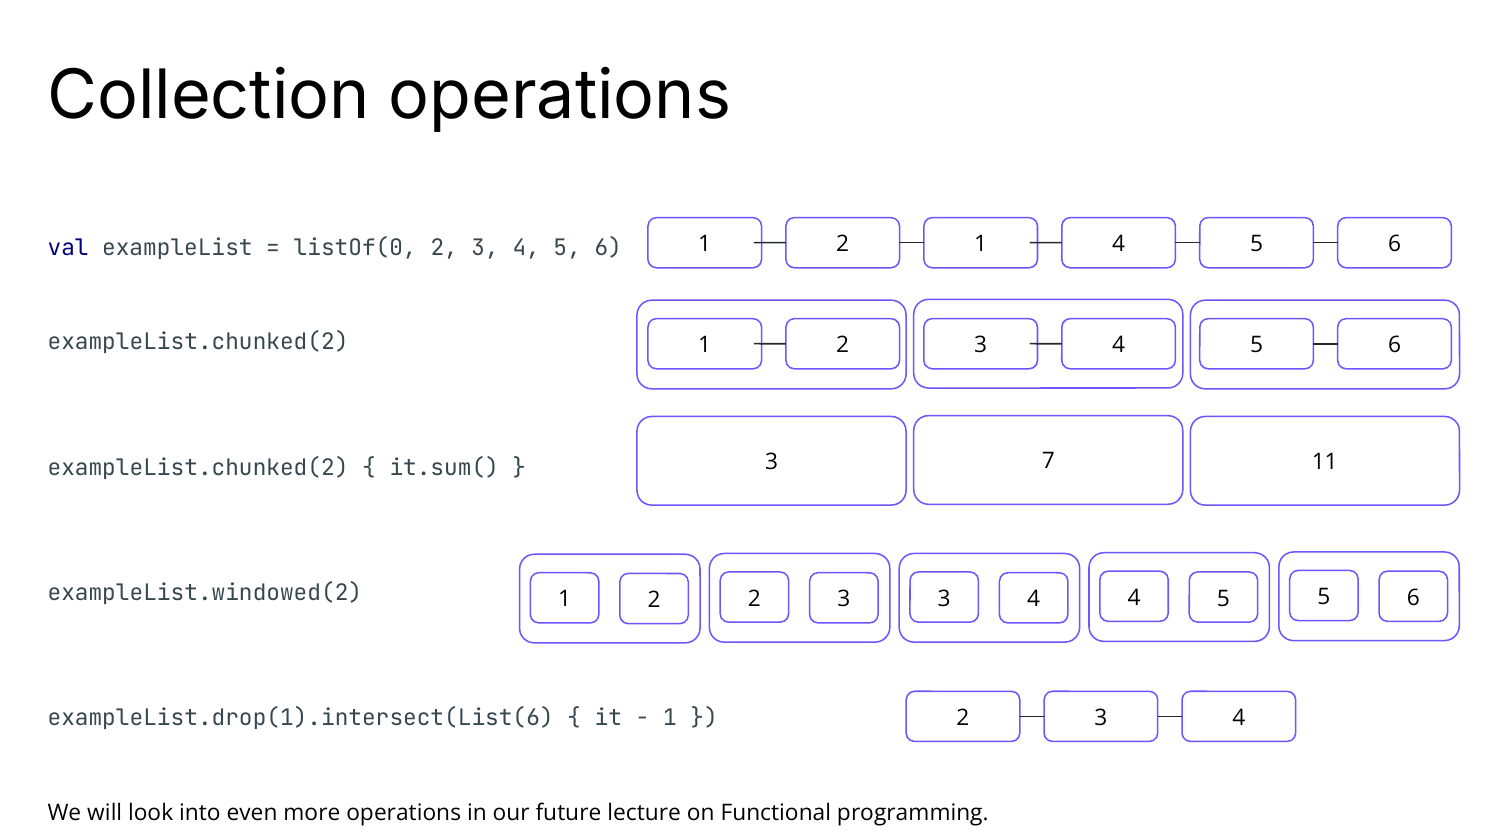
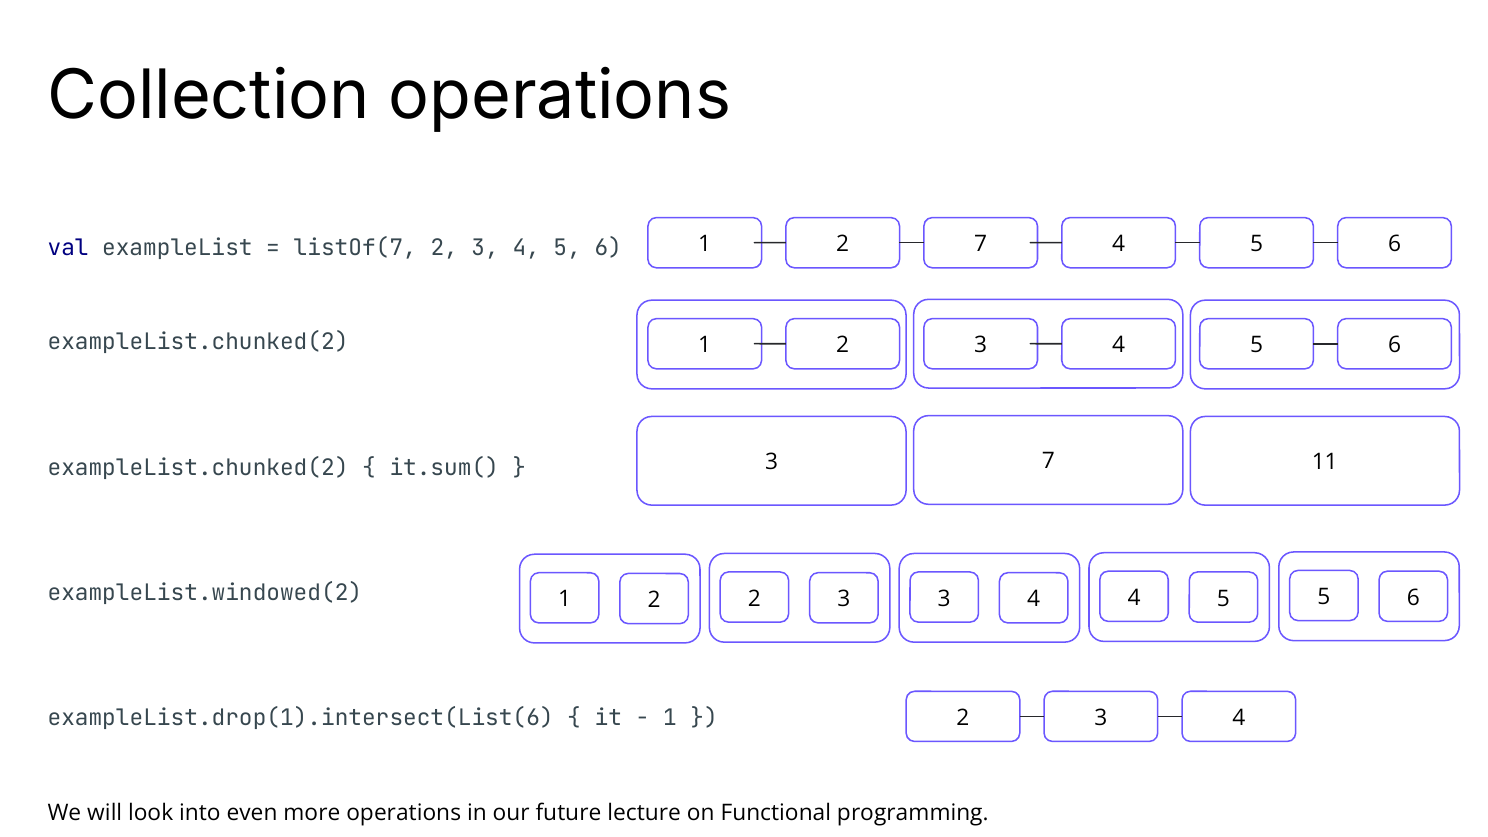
2 1: 1 -> 7 (981, 244)
listOf(0: listOf(0 -> listOf(7 (355, 248)
